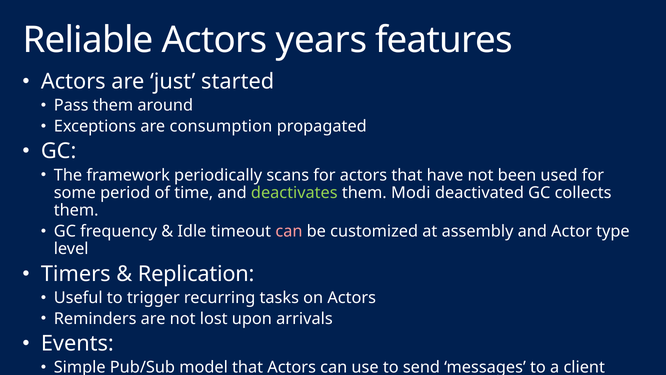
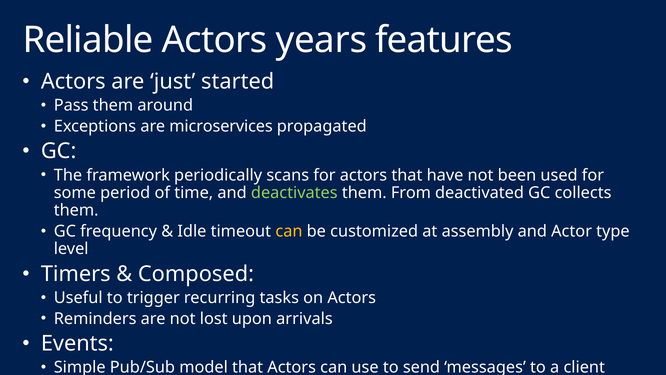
consumption: consumption -> microservices (221, 126)
Modi: Modi -> From (411, 193)
can colour: pink -> yellow (289, 231)
Replication: Replication -> Composed (196, 274)
